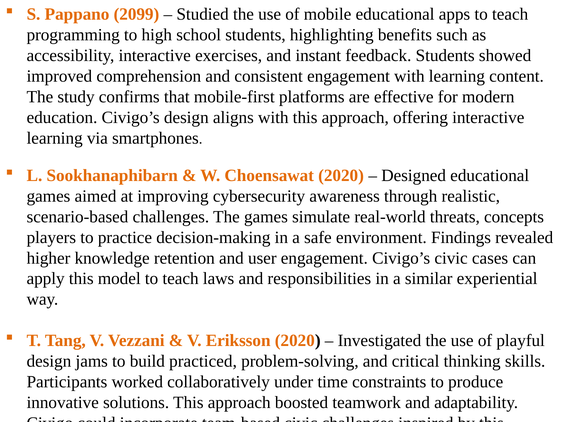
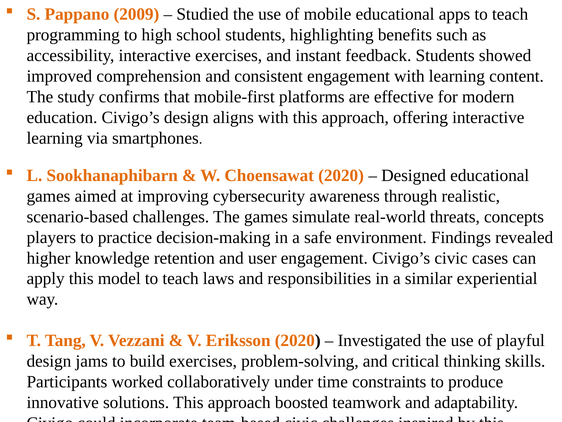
2099: 2099 -> 2009 (136, 14)
build practiced: practiced -> exercises (203, 361)
